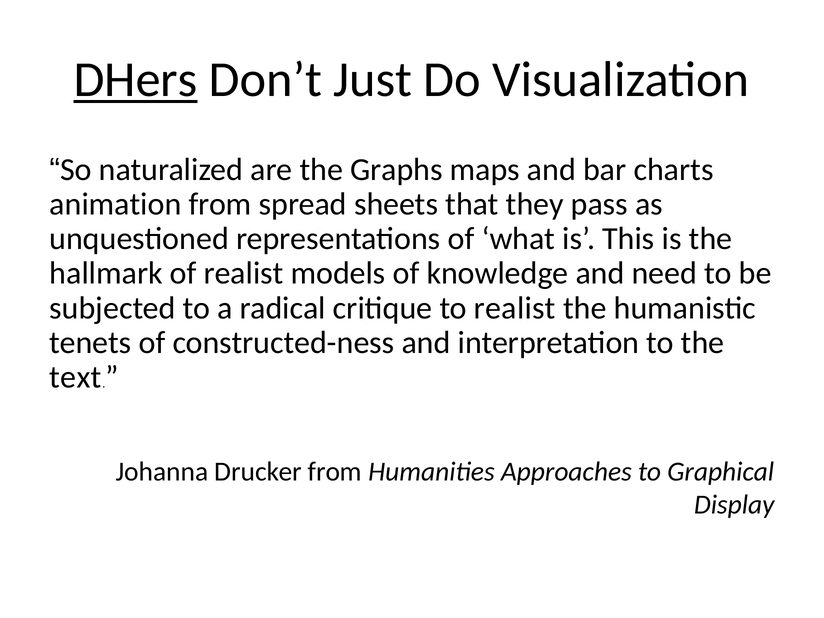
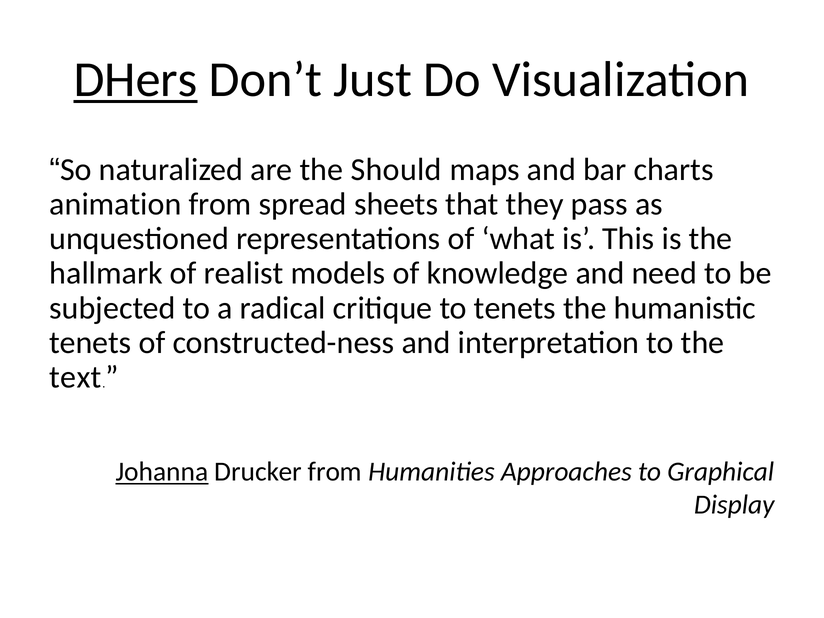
Graphs: Graphs -> Should (396, 170)
to realist: realist -> tenets (515, 308)
Johanna underline: none -> present (162, 472)
